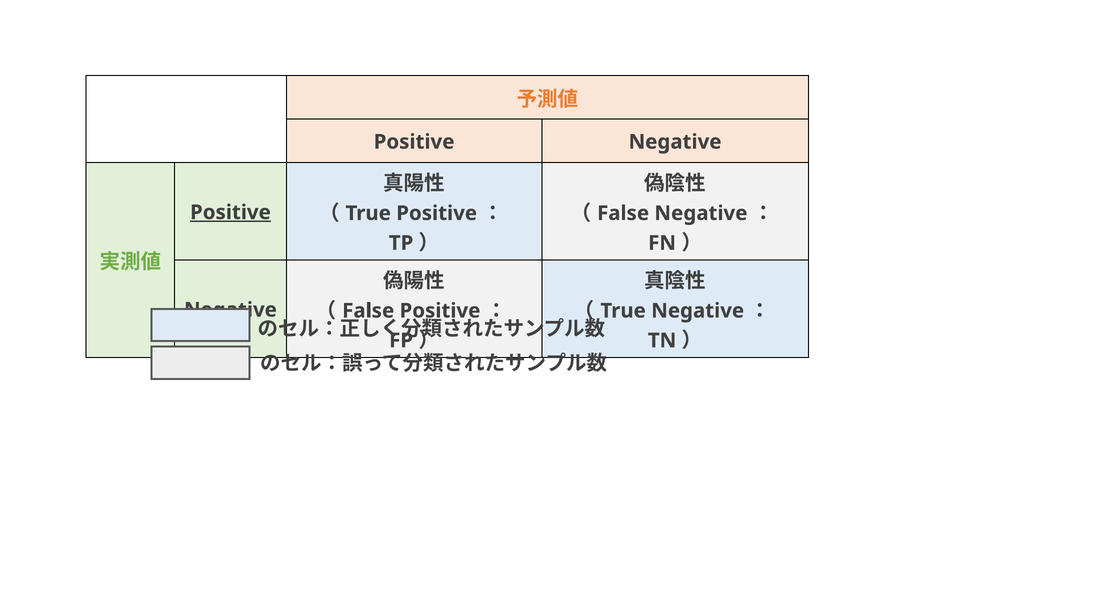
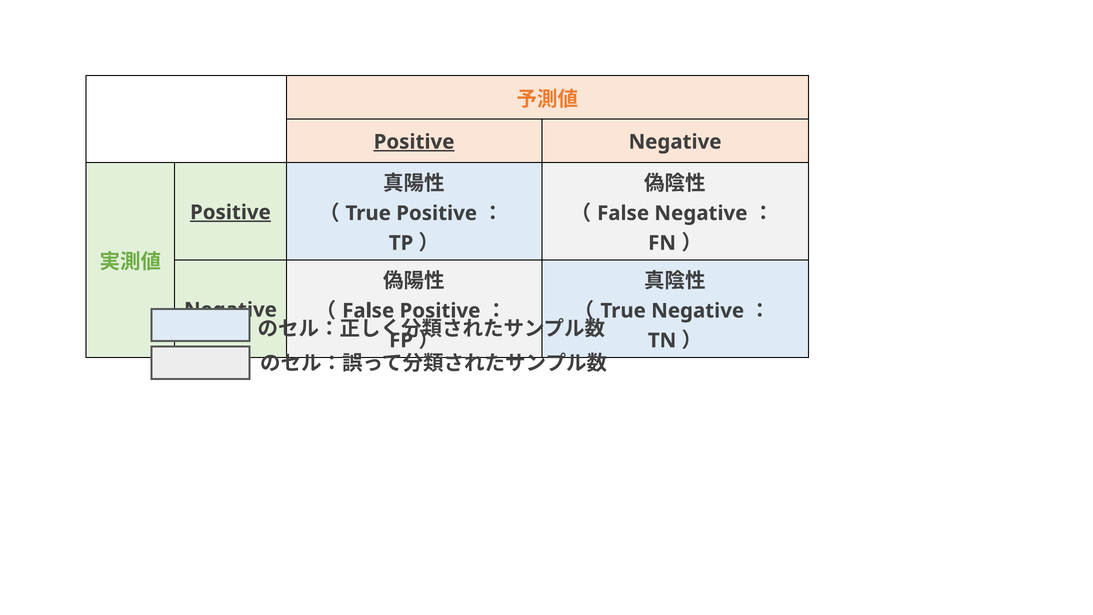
Positive underline: none -> present (414, 142)
